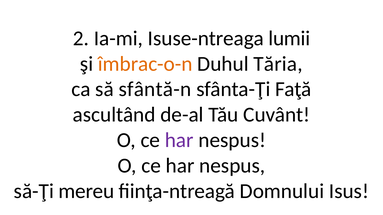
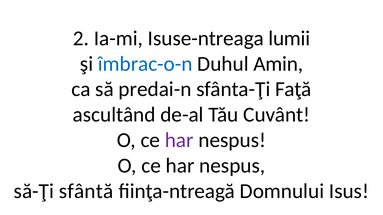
îmbrac-o-n colour: orange -> blue (145, 64)
Tăria: Tăria -> Amin (278, 64)
sfântă-n: sfântă-n -> predai-n (155, 89)
mereu: mereu -> sfântă (86, 192)
